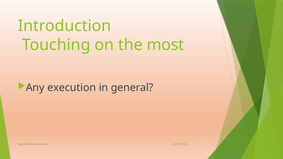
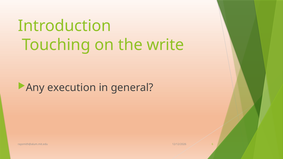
most: most -> write (165, 45)
